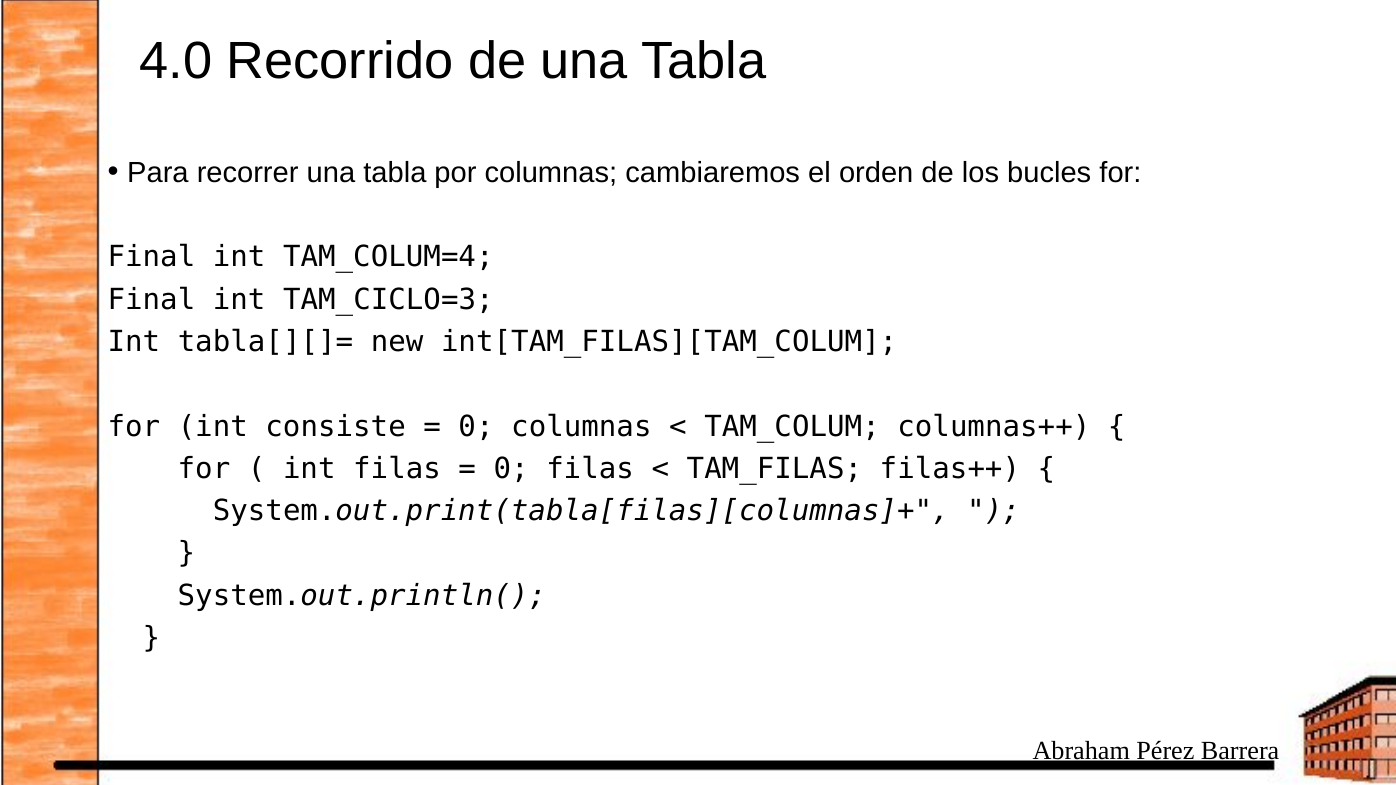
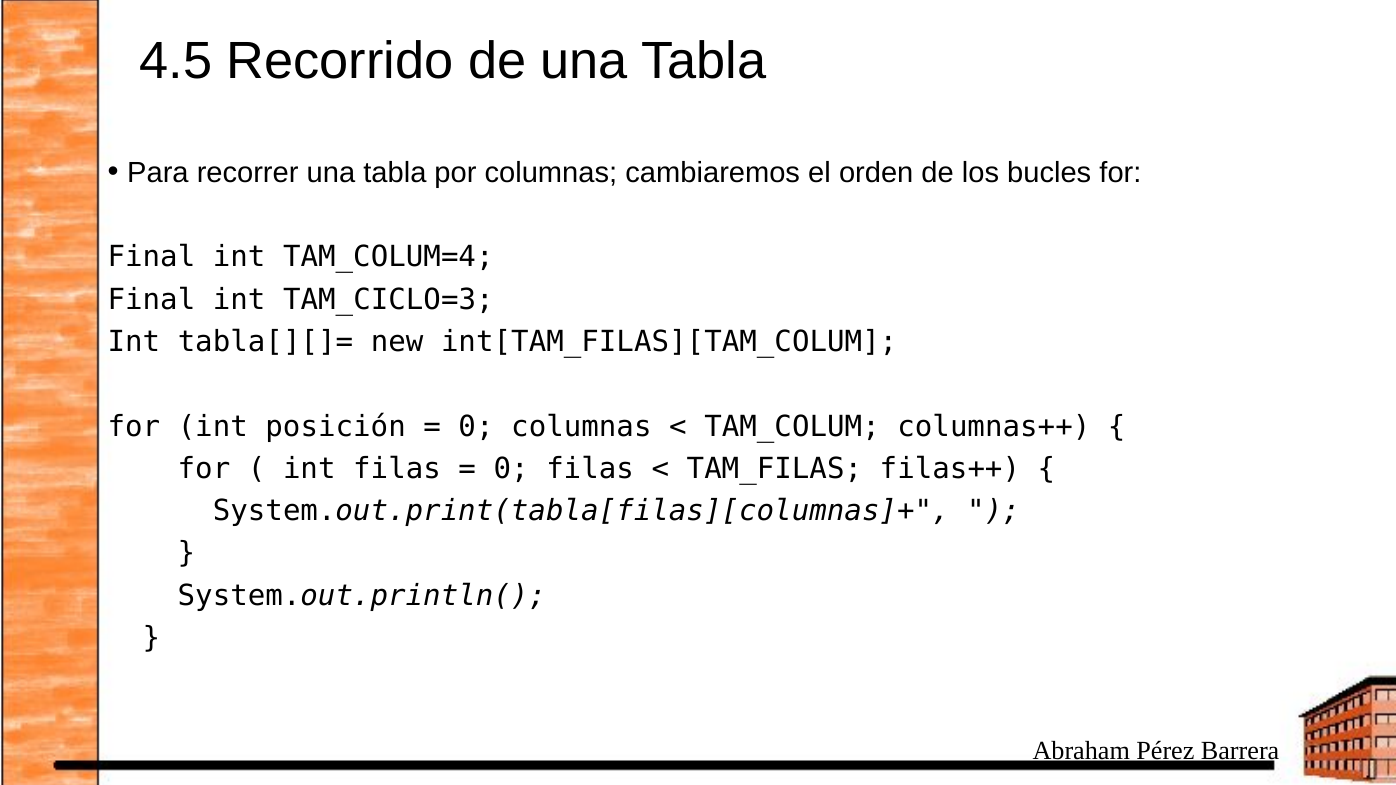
4.0: 4.0 -> 4.5 (176, 61)
consiste: consiste -> posición (336, 427)
